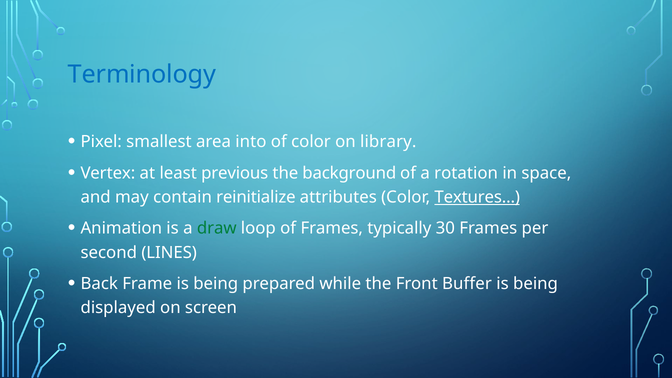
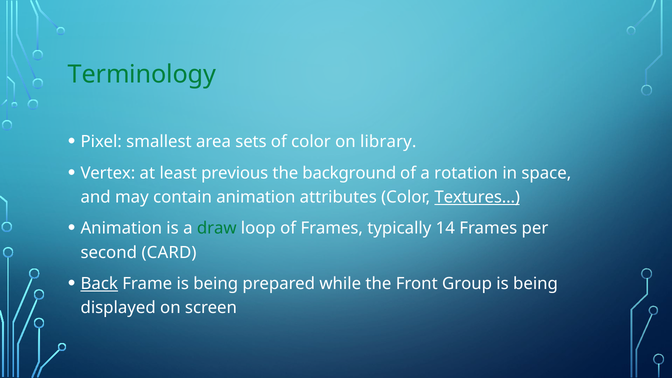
Terminology colour: blue -> green (142, 75)
into: into -> sets (251, 142)
contain reinitialize: reinitialize -> animation (256, 197)
30: 30 -> 14 (445, 228)
LINES: LINES -> CARD (169, 253)
Back underline: none -> present (99, 284)
Buffer: Buffer -> Group (467, 284)
